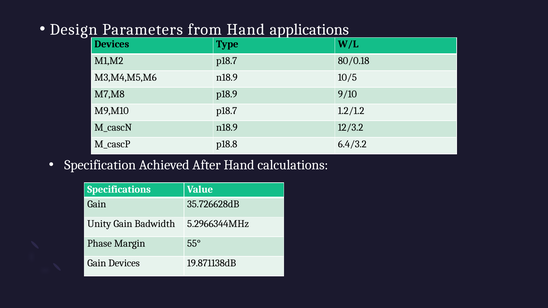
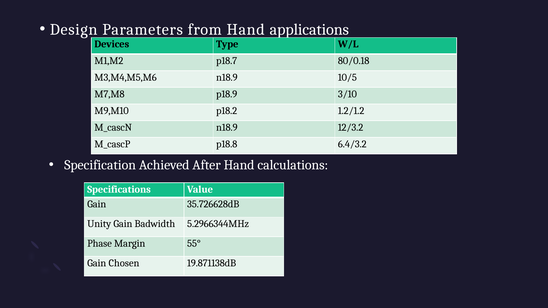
9/10: 9/10 -> 3/10 (347, 94)
M9,M10 p18.7: p18.7 -> p18.2 (227, 111)
Gain Devices: Devices -> Chosen (124, 263)
